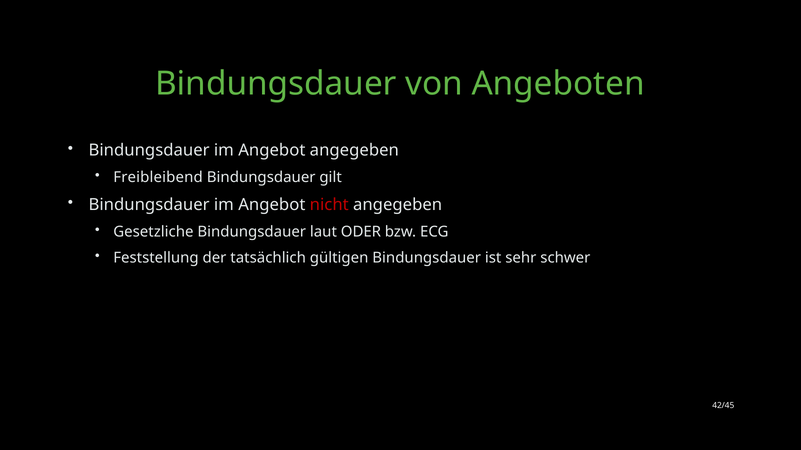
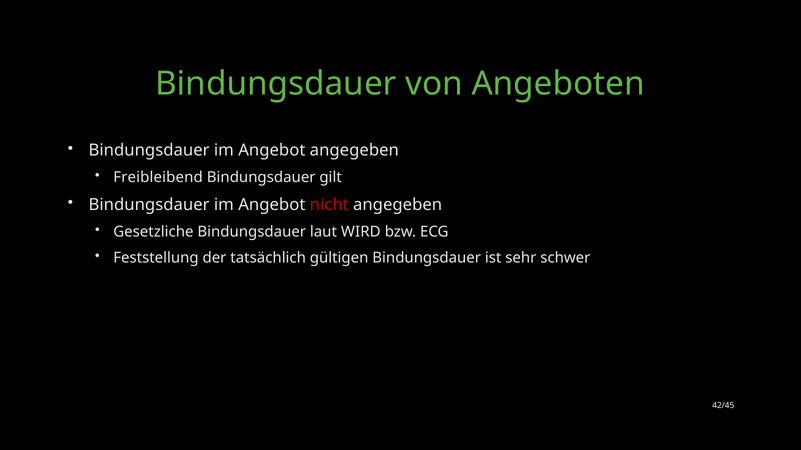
ODER: ODER -> WIRD (361, 232)
